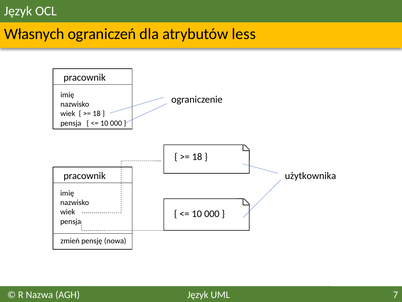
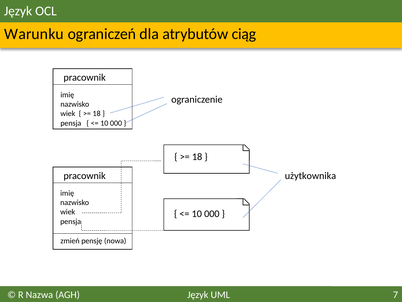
Własnych: Własnych -> Warunku (34, 34)
less: less -> ciąg (244, 34)
